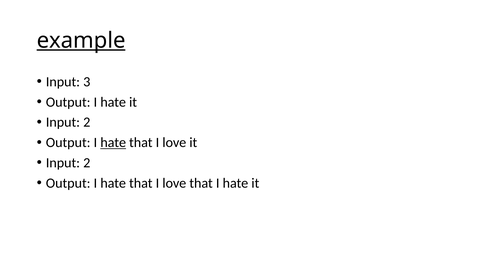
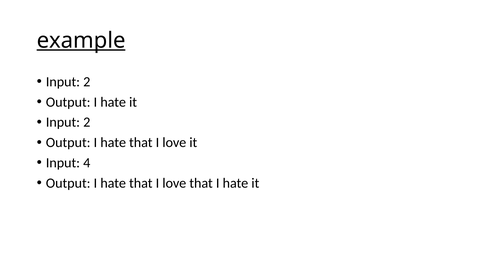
3: 3 -> 2 (87, 82)
hate underline: present -> none (113, 142)
2: 2 -> 4 (87, 163)
